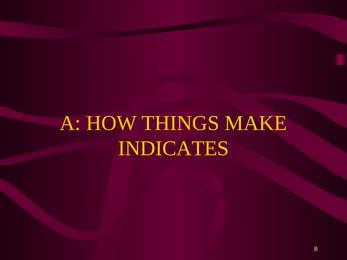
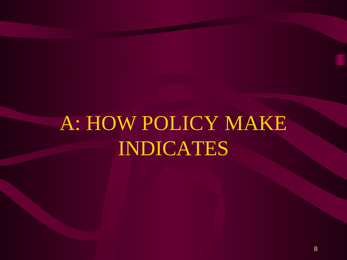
THINGS: THINGS -> POLICY (180, 123)
